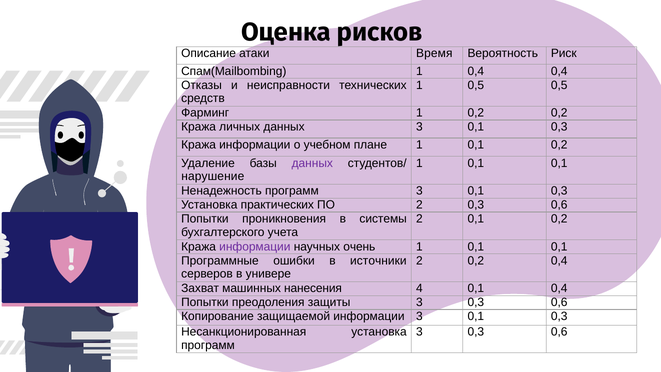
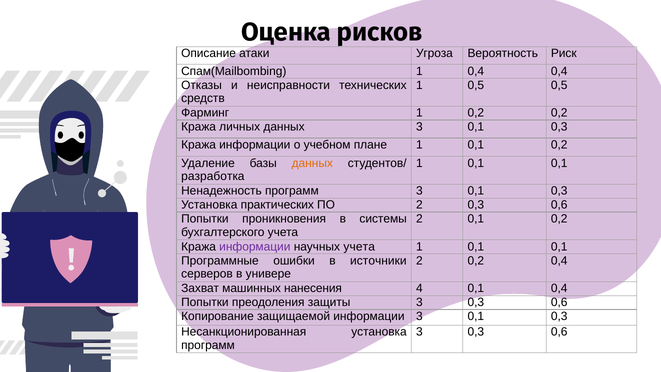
Время: Время -> Угроза (434, 53)
данных colour: purple -> orange (312, 163)
нарушение: нарушение -> разработка (213, 176)
научных очень: очень -> учета (359, 247)
